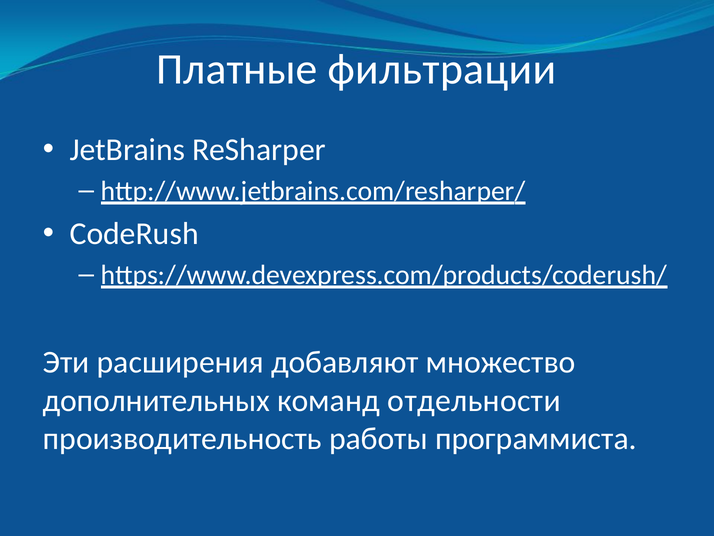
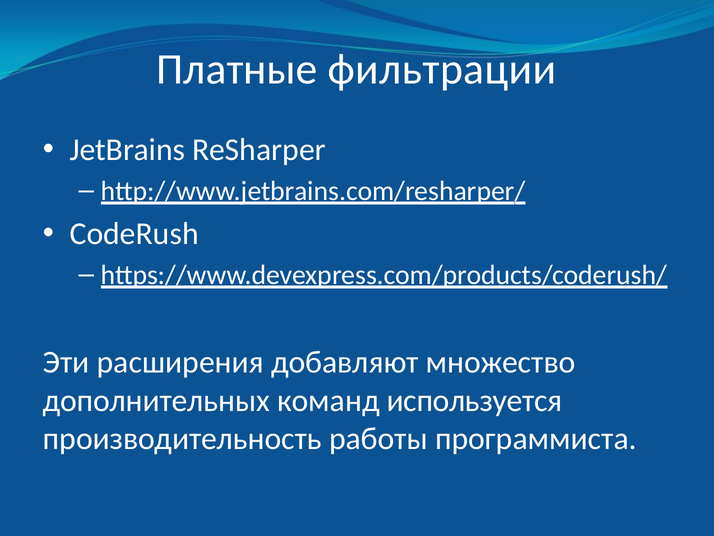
отдельности: отдельности -> используется (474, 400)
